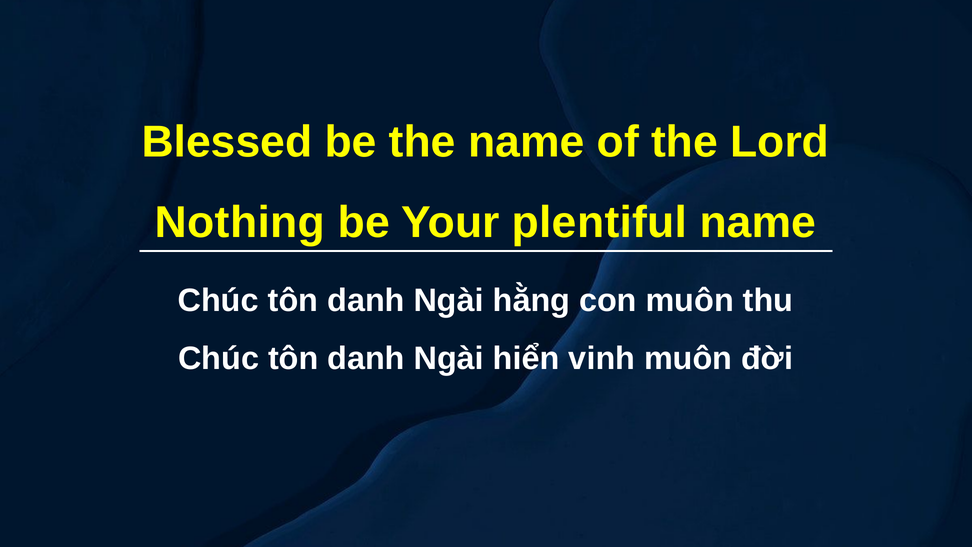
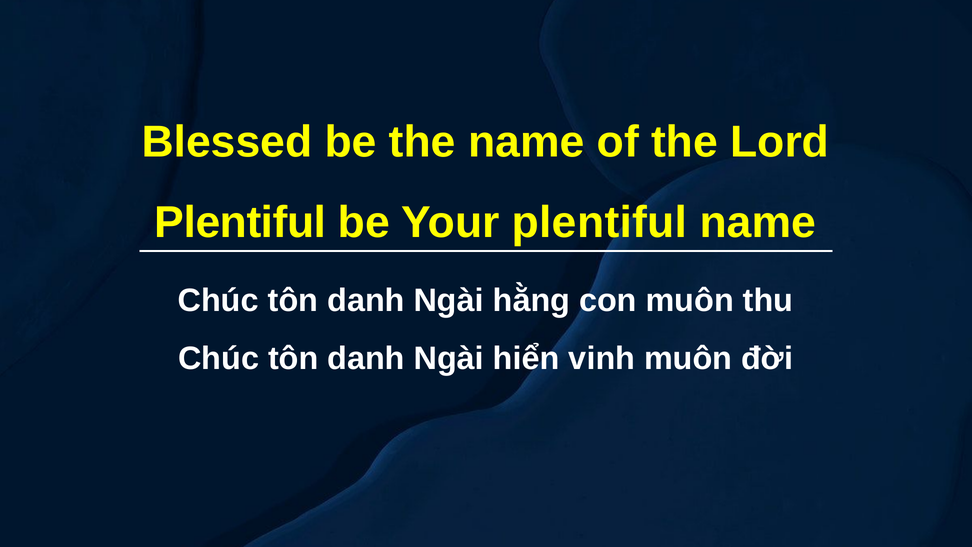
Nothing: Nothing -> Plentiful (240, 222)
